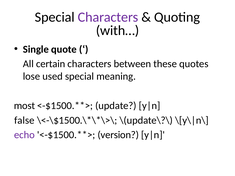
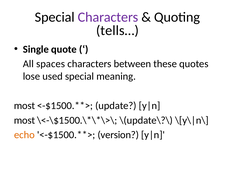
with…: with… -> tells… (117, 31)
certain: certain -> spaces (51, 64)
false: false -> most (24, 120)
echo colour: purple -> orange (24, 135)
